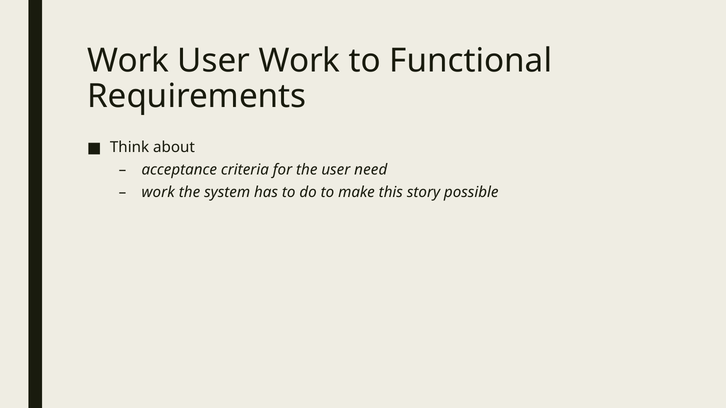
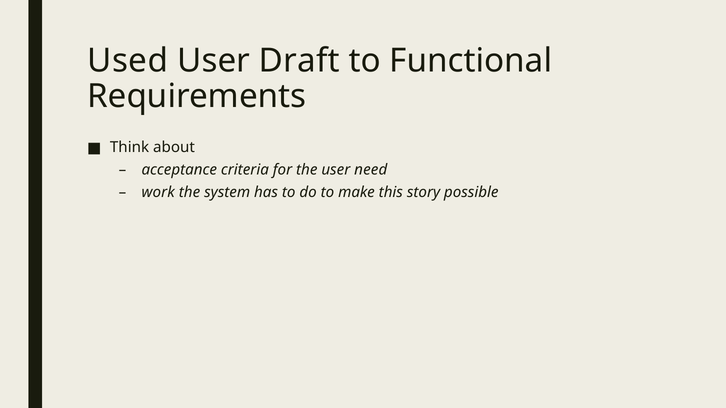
Work: Work -> Used (128, 61)
User Work: Work -> Draft (299, 61)
